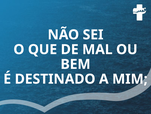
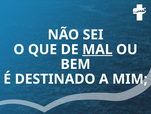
MAL underline: none -> present (97, 49)
